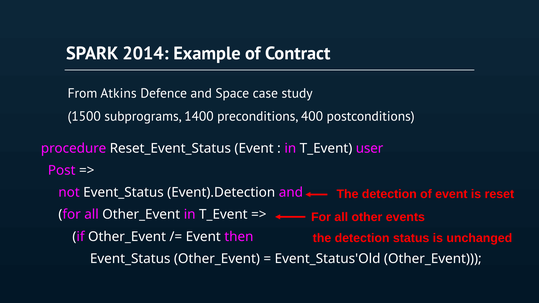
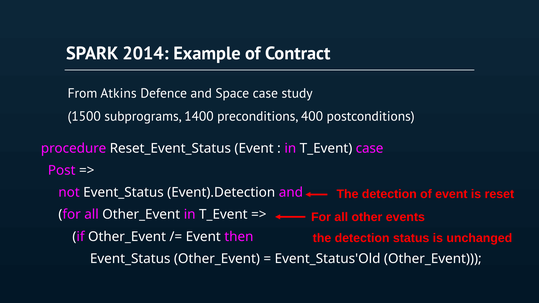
T_Event user: user -> case (370, 148)
